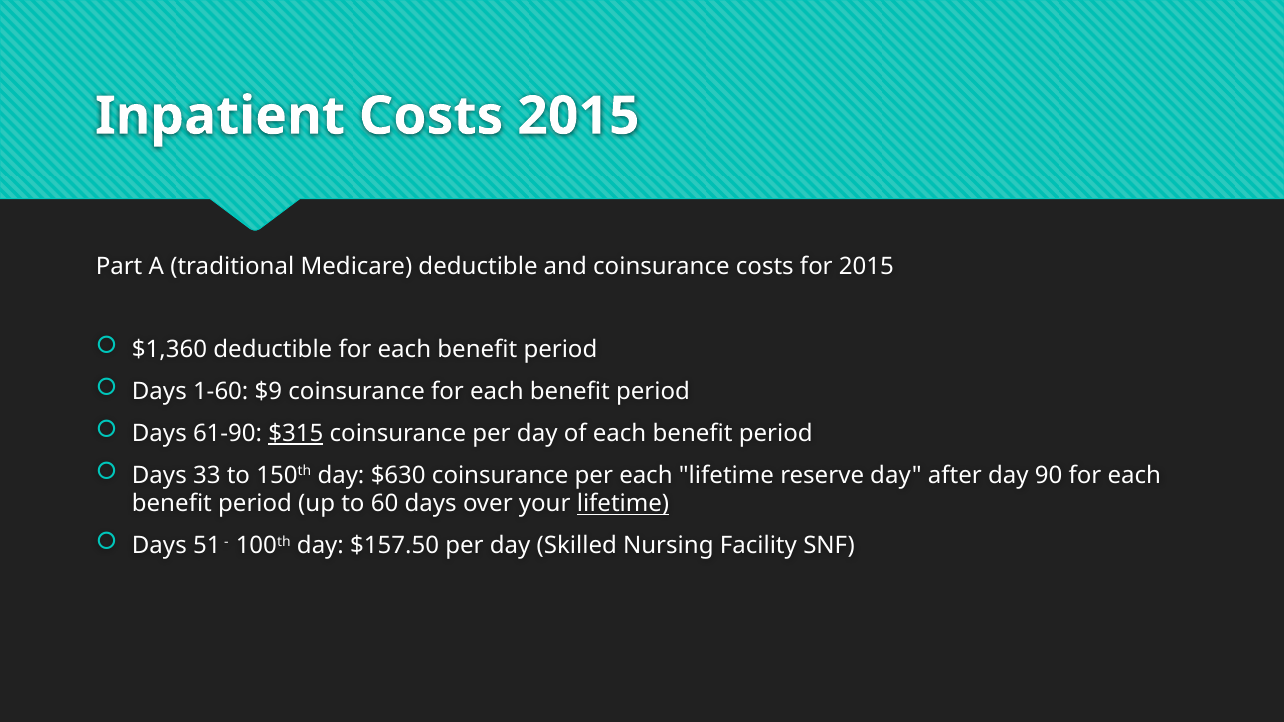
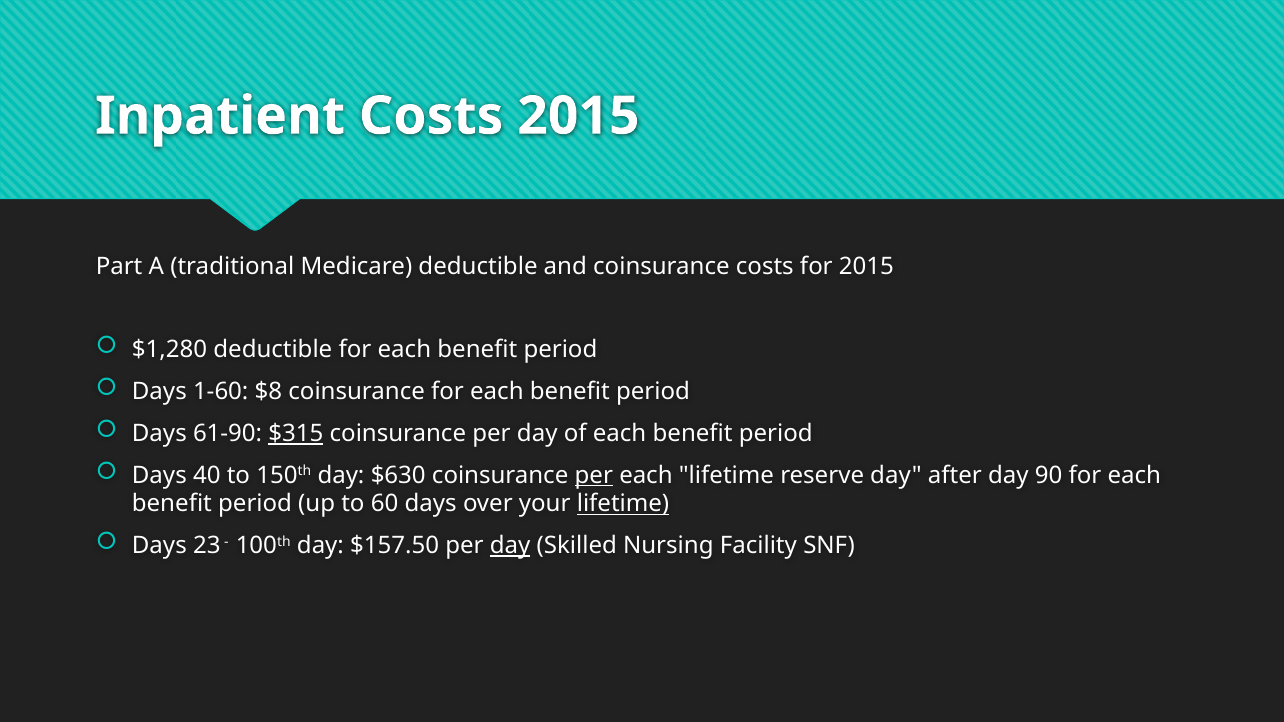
$1,360: $1,360 -> $1,280 (170, 350)
$9: $9 -> $8 (268, 392)
33: 33 -> 40 (207, 475)
per underline: none -> present (594, 475)
51: 51 -> 23 (207, 546)
day underline: none -> present (510, 546)
